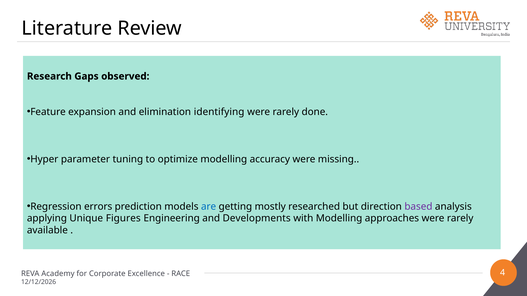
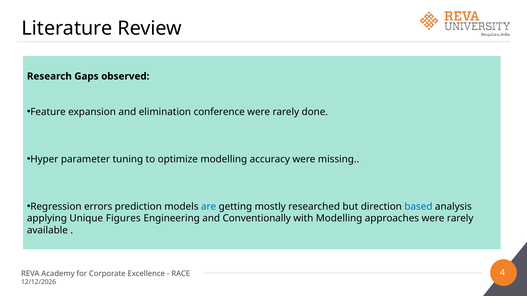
identifying: identifying -> conference (219, 112)
based colour: purple -> blue (418, 207)
Developments: Developments -> Conventionally (257, 219)
